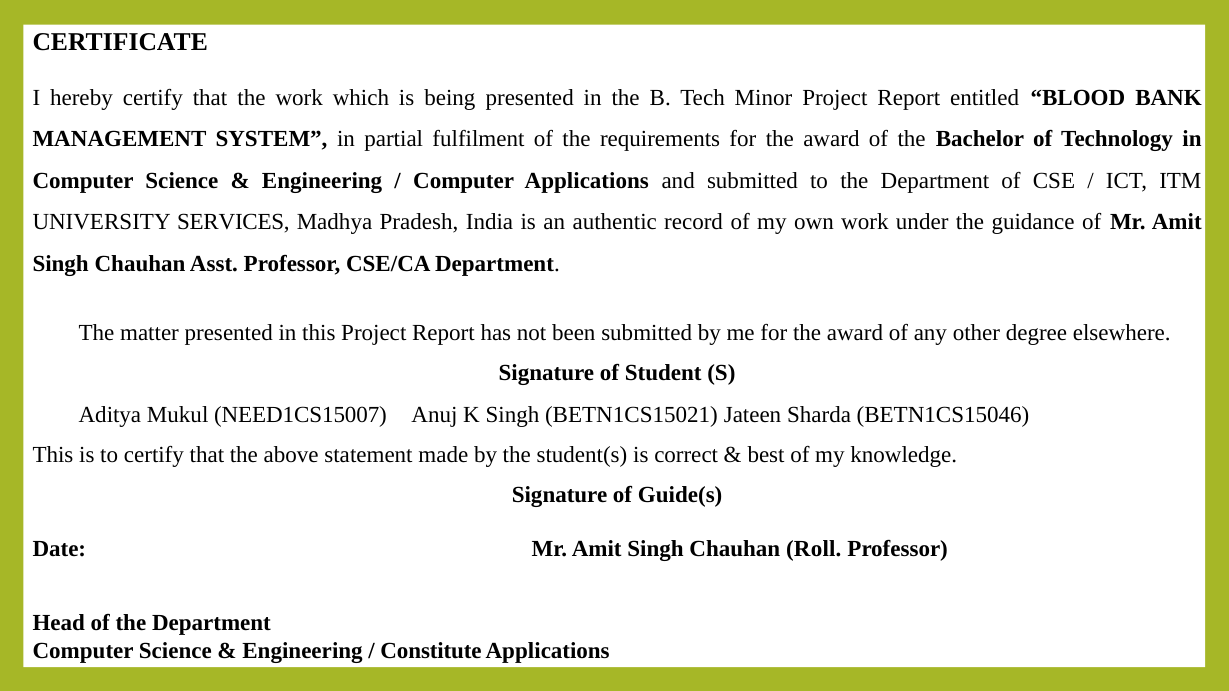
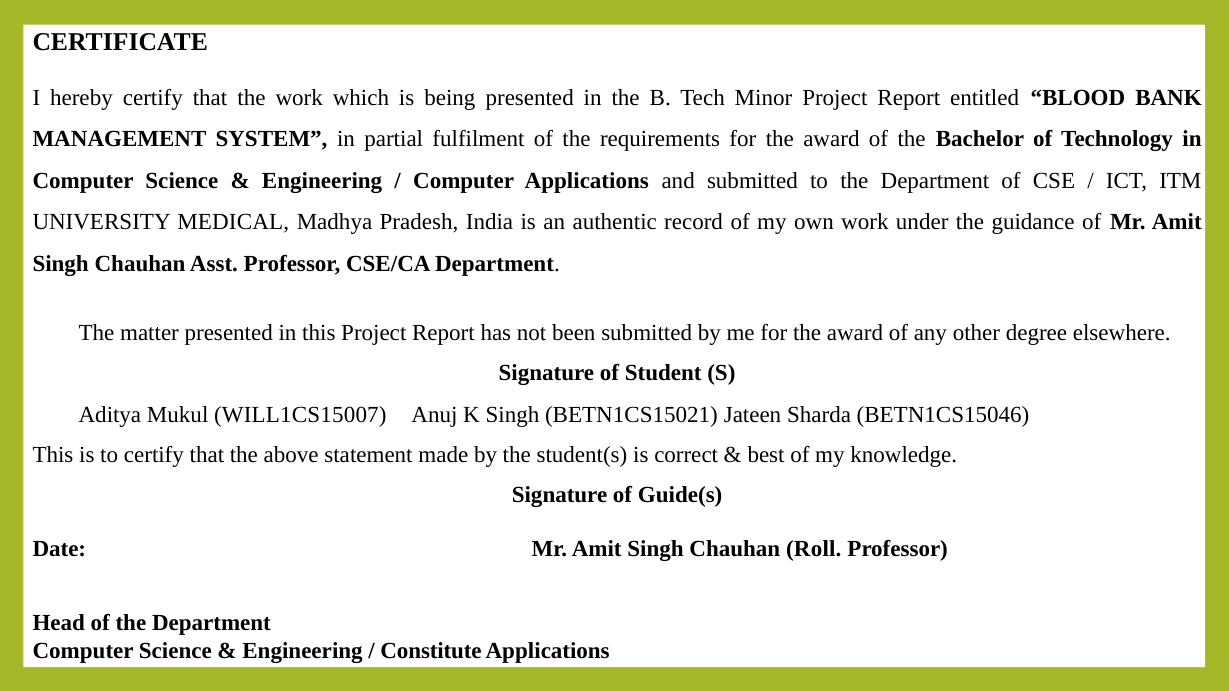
SERVICES: SERVICES -> MEDICAL (233, 222)
NEED1CS15007: NEED1CS15007 -> WILL1CS15007 (300, 415)
